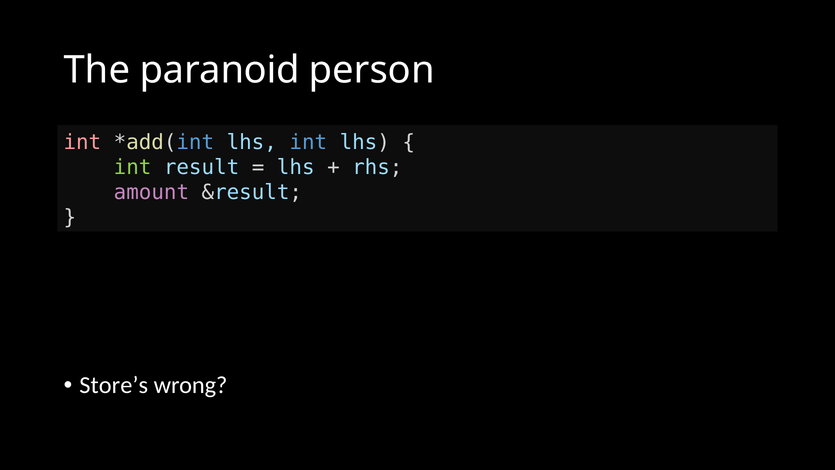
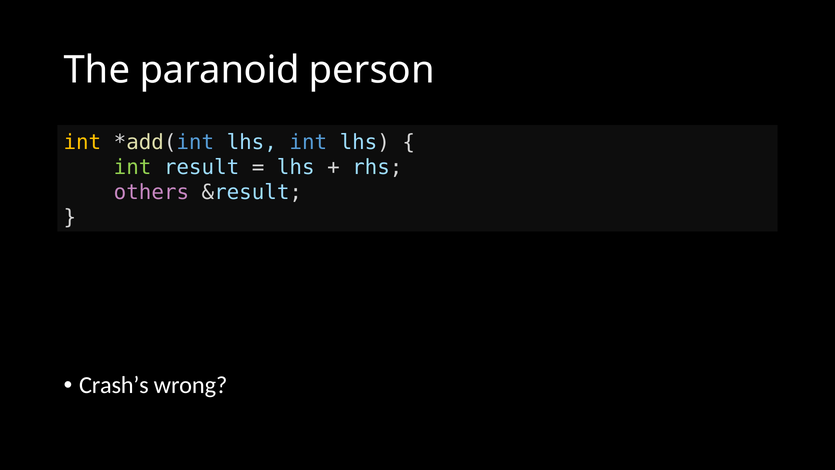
int colour: pink -> yellow (82, 142)
amount: amount -> others (151, 192)
Store’s: Store’s -> Crash’s (114, 385)
